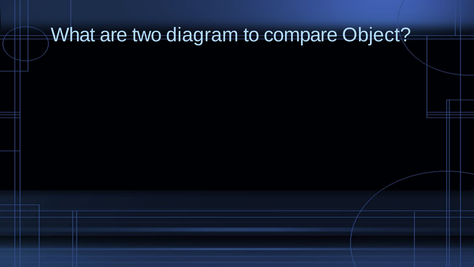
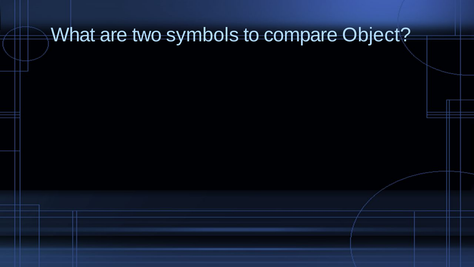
diagram: diagram -> symbols (203, 35)
